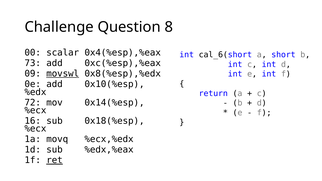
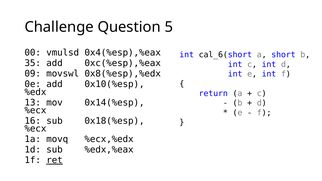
8: 8 -> 5 (169, 27)
scalar: scalar -> vmulsd (63, 53)
73: 73 -> 35 (33, 63)
movswl underline: present -> none (63, 74)
72: 72 -> 13 (33, 103)
